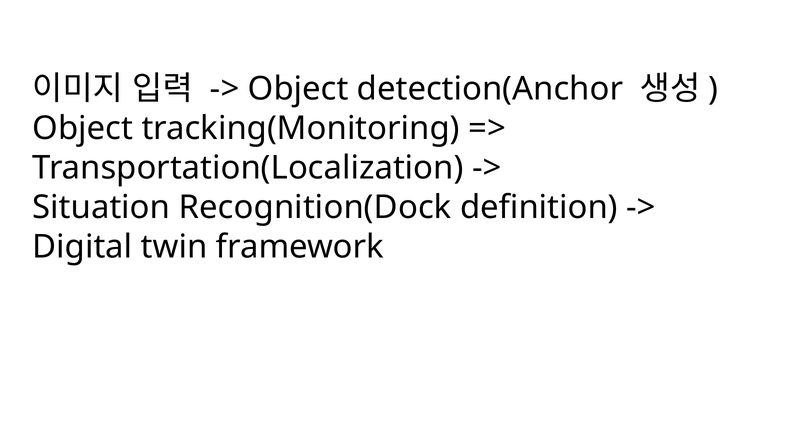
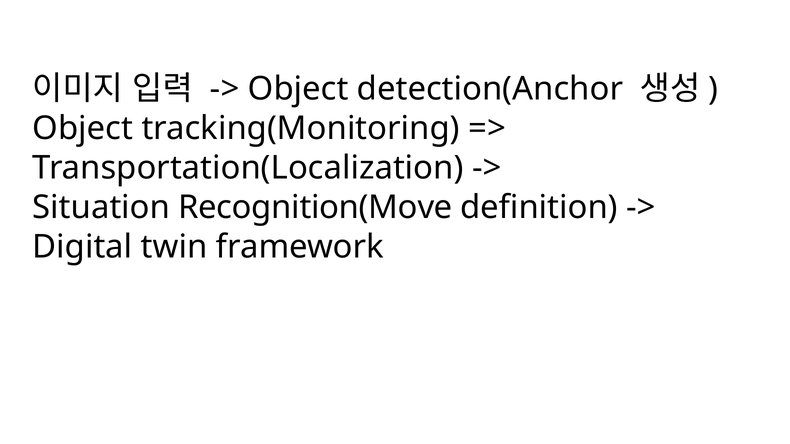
Recognition(Dock: Recognition(Dock -> Recognition(Move (315, 208)
